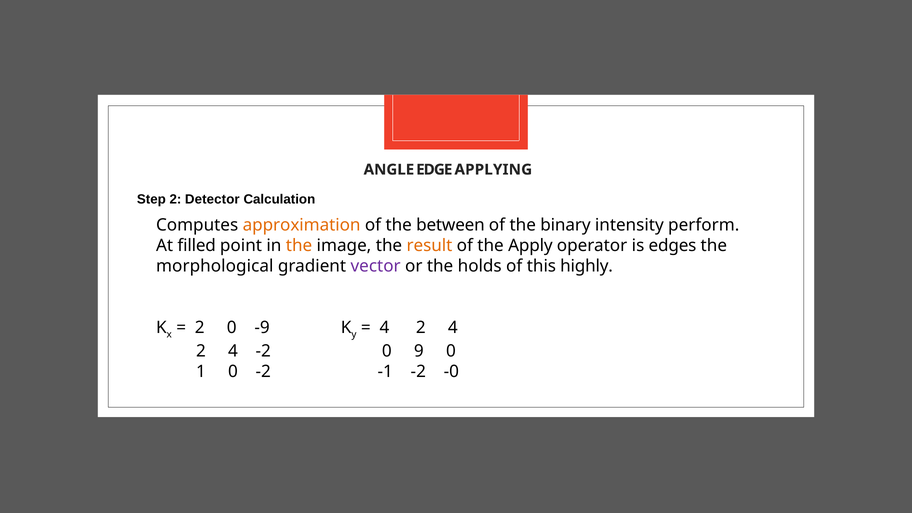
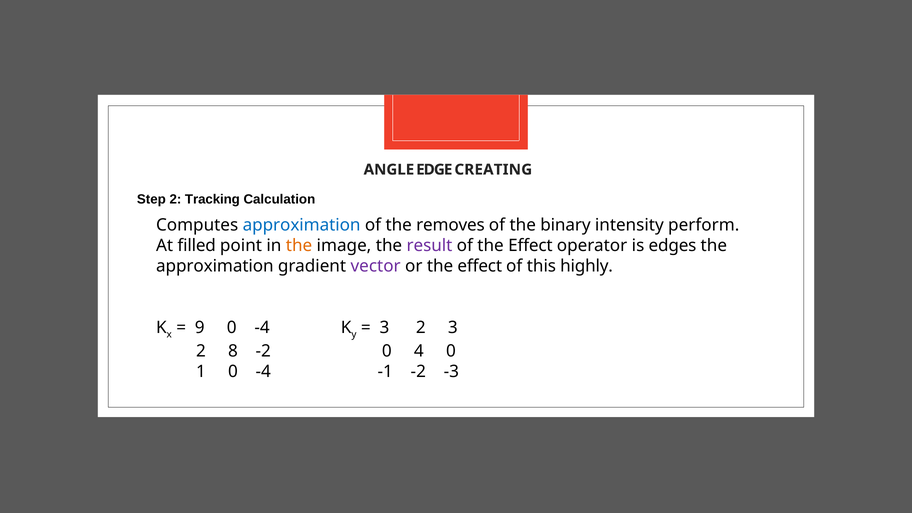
APPLYING: APPLYING -> CREATING (493, 170)
Detector: Detector -> Tracking (212, 199)
approximation colour: orange -> blue (302, 225)
between: between -> removes (450, 225)
result colour: orange -> purple (429, 246)
of the Apply: Apply -> Effect (530, 246)
morphological: morphological -> approximation (215, 266)
or the holds: holds -> effect (480, 266)
2: 2 -> 9 (200, 328)
-9: -9 -> -4 (262, 328)
4: 4 -> 3 (384, 328)
4: 4 -> 3 (453, 328)
4: 4 -> 8 (233, 351)
9: 9 -> 4 (419, 351)
1 0 -2: -2 -> -4 (263, 371)
-0: -0 -> -3 (451, 371)
